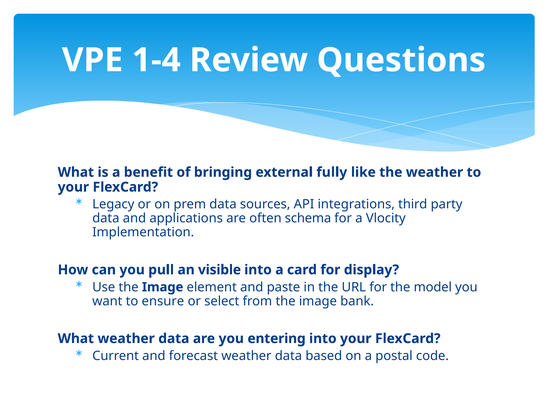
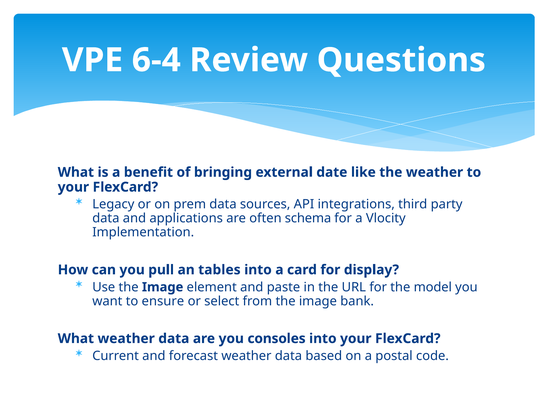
1-4: 1-4 -> 6-4 (156, 60)
fully: fully -> date (332, 172)
visible: visible -> tables (219, 270)
entering: entering -> consoles (277, 339)
